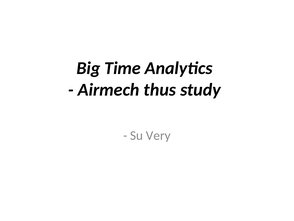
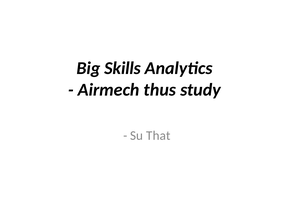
Time: Time -> Skills (123, 68)
Very: Very -> That (158, 135)
